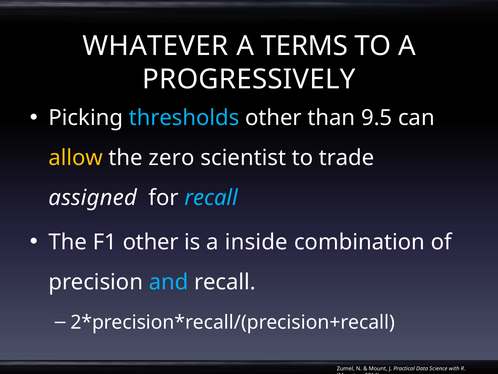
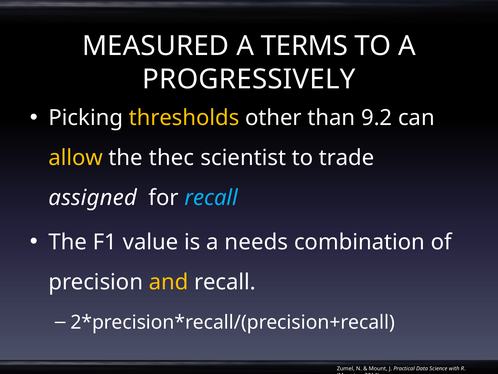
WHATEVER: WHATEVER -> MEASURED (156, 46)
thresholds colour: light blue -> yellow (184, 118)
9.5: 9.5 -> 9.2 (377, 118)
zero: zero -> thec (172, 158)
F1 other: other -> value (151, 242)
inside: inside -> needs (256, 242)
and colour: light blue -> yellow (169, 282)
